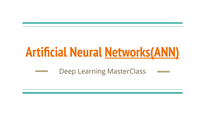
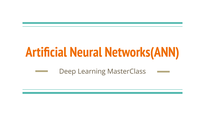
Networks(ANN underline: present -> none (142, 52)
